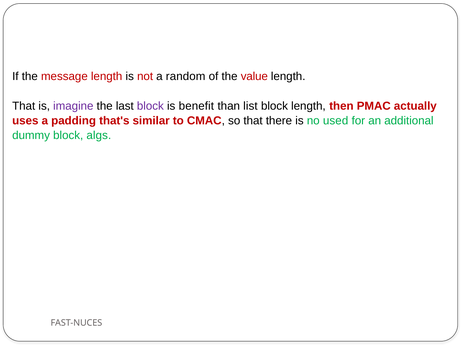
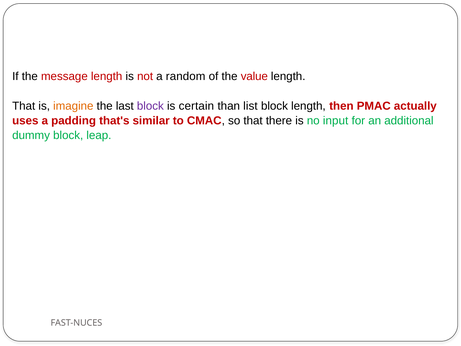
imagine colour: purple -> orange (73, 106)
benefit: benefit -> certain (196, 106)
used: used -> input (336, 121)
algs: algs -> leap (99, 135)
